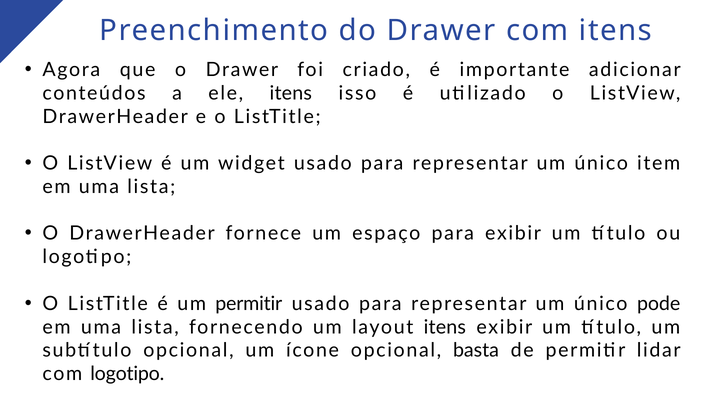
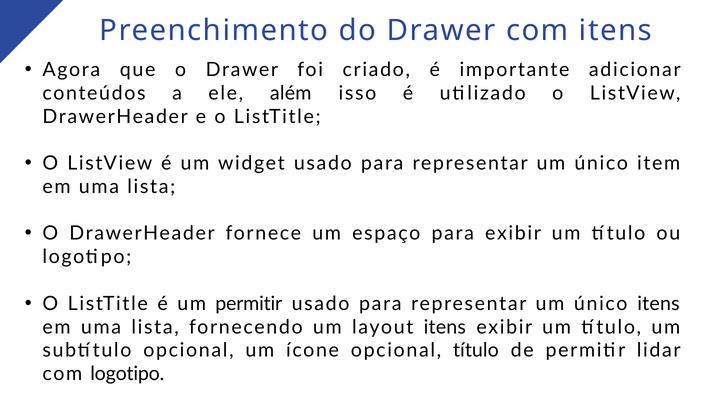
ele itens: itens -> além (291, 93)
único pode: pode -> itens (659, 303)
opcional basta: basta -> título (476, 350)
